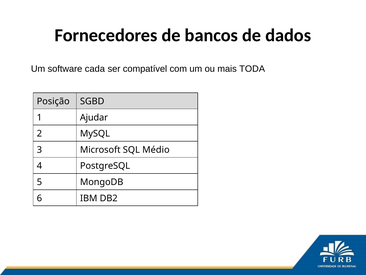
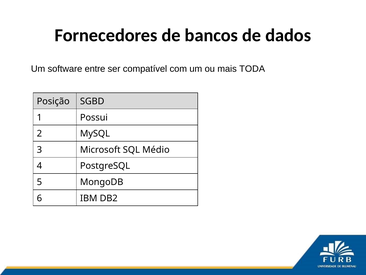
cada: cada -> entre (95, 69)
Ajudar: Ajudar -> Possui (94, 117)
